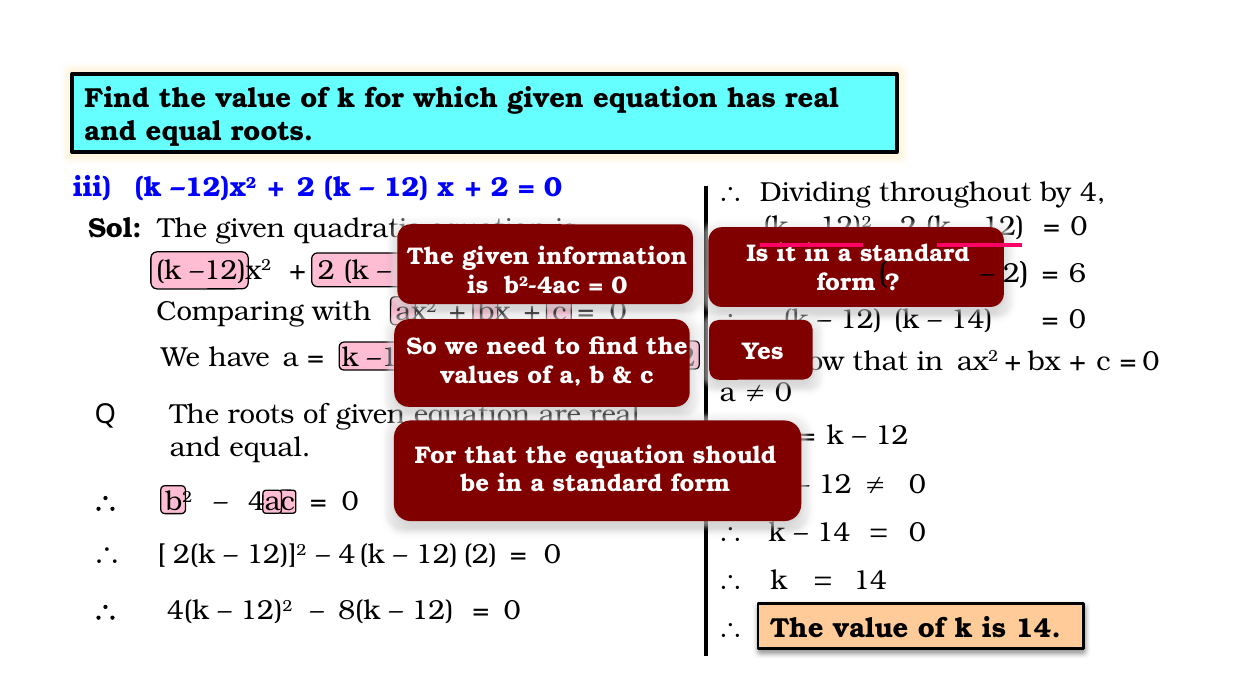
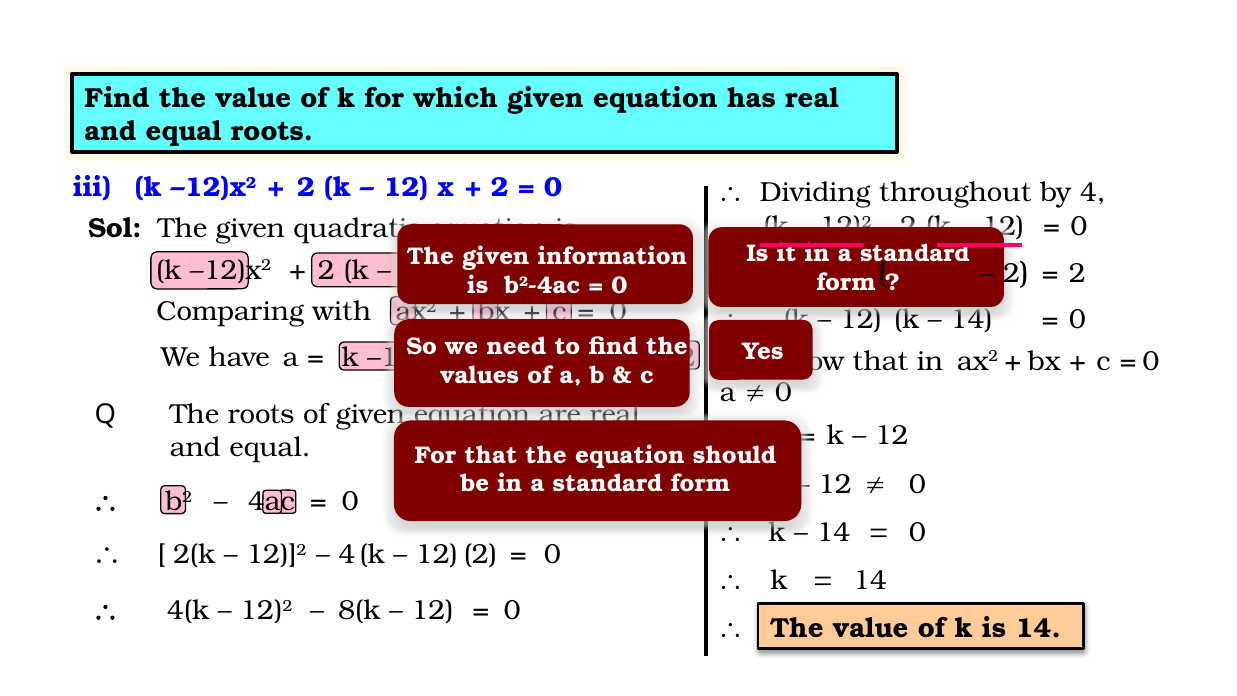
6: 6 -> 2 (1077, 273)
